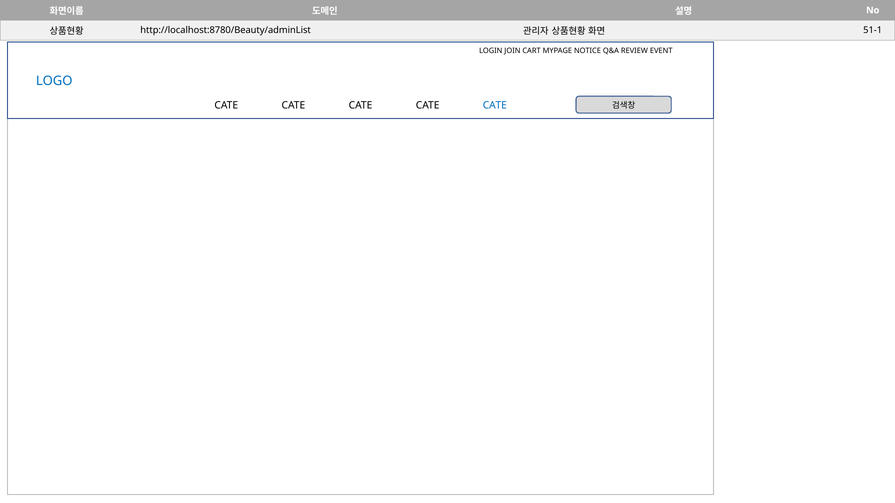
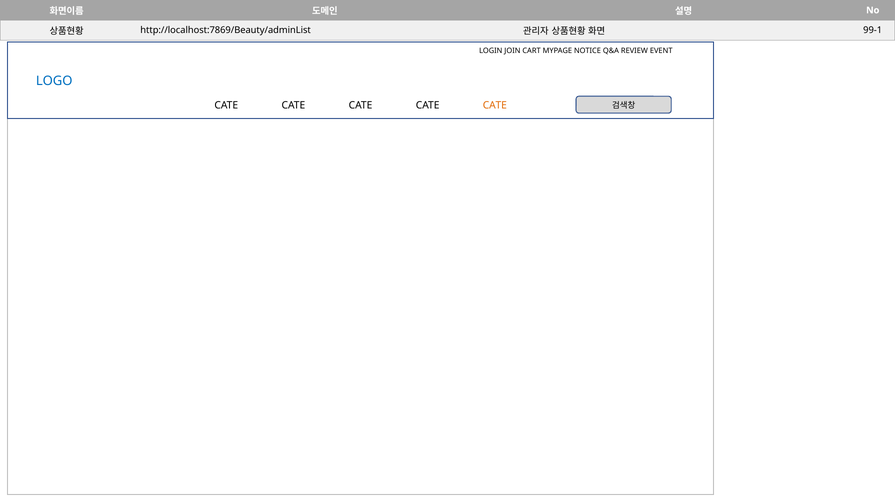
http://localhost:8780/Beauty/adminList: http://localhost:8780/Beauty/adminList -> http://localhost:7869/Beauty/adminList (226, 30)
51-1: 51-1 -> 99-1 (873, 30)
CATE colour: blue -> orange (495, 105)
